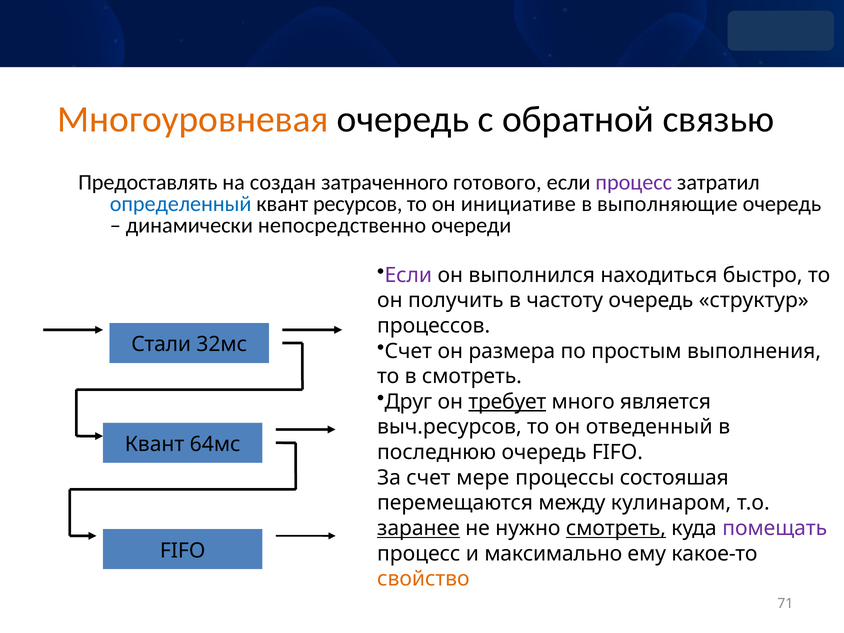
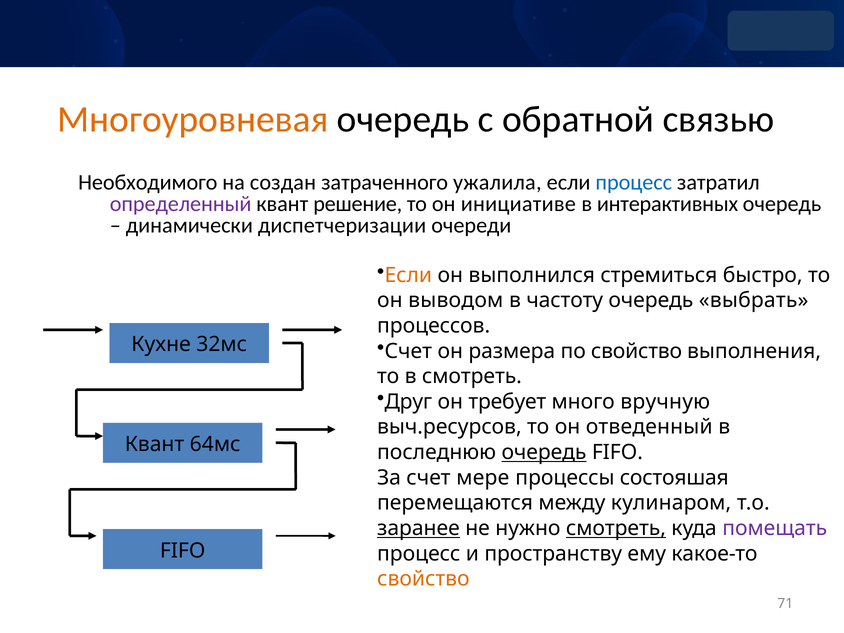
Предоставлять: Предоставлять -> Необходимого (148, 183)
готового: готового -> ужалила (497, 183)
процесс colour: purple -> blue (634, 183)
определенный colour: blue -> purple (181, 204)
ресурсов: ресурсов -> решение (358, 204)
выполняющие: выполняющие -> интерактивных (668, 204)
непосредственно: непосредственно -> диспетчеризации (342, 225)
Если colour: purple -> orange (408, 275)
находиться: находиться -> стремиться (659, 275)
получить: получить -> выводом (456, 300)
структур: структур -> выбрать (754, 300)
Стали: Стали -> Кухне (161, 345)
по простым: простым -> свойство (637, 351)
требует underline: present -> none (507, 402)
является: является -> вручную (665, 402)
очередь underline: none -> present (544, 452)
максимально: максимально -> пространству (553, 554)
